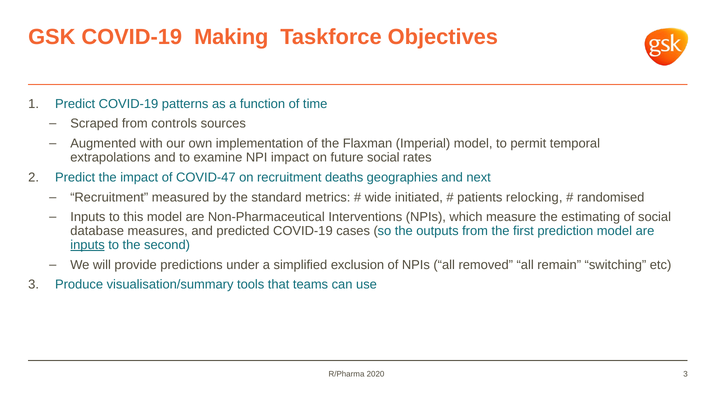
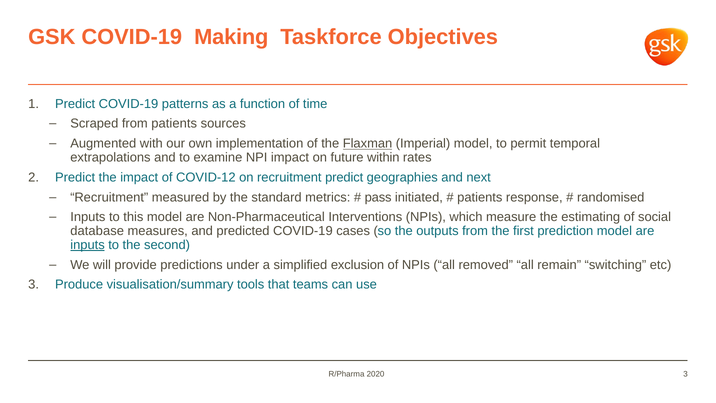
from controls: controls -> patients (174, 124)
Flaxman underline: none -> present (368, 143)
future social: social -> within (383, 157)
COVID-47: COVID-47 -> COVID-12 (206, 177)
recruitment deaths: deaths -> predict (344, 177)
wide: wide -> pass (378, 197)
relocking: relocking -> response (534, 197)
